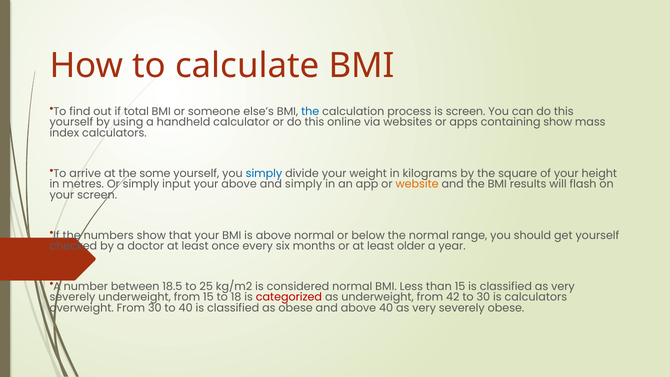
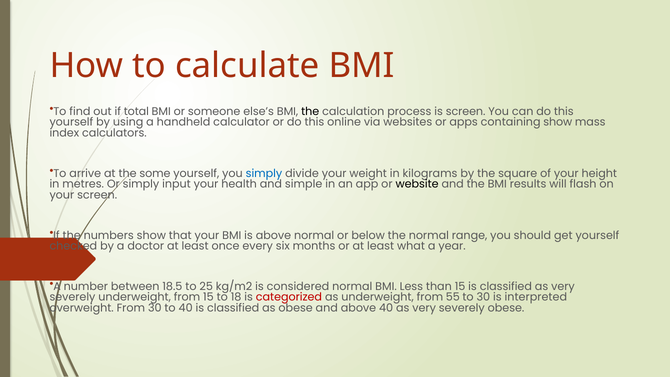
the colour: blue -> black (310, 112)
your above: above -> health (239, 184)
and simply: simply -> simple (304, 184)
website colour: orange -> black (417, 184)
older: older -> what (411, 246)
42: 42 -> 55 (453, 297)
is calculators: calculators -> interpreted (536, 297)
